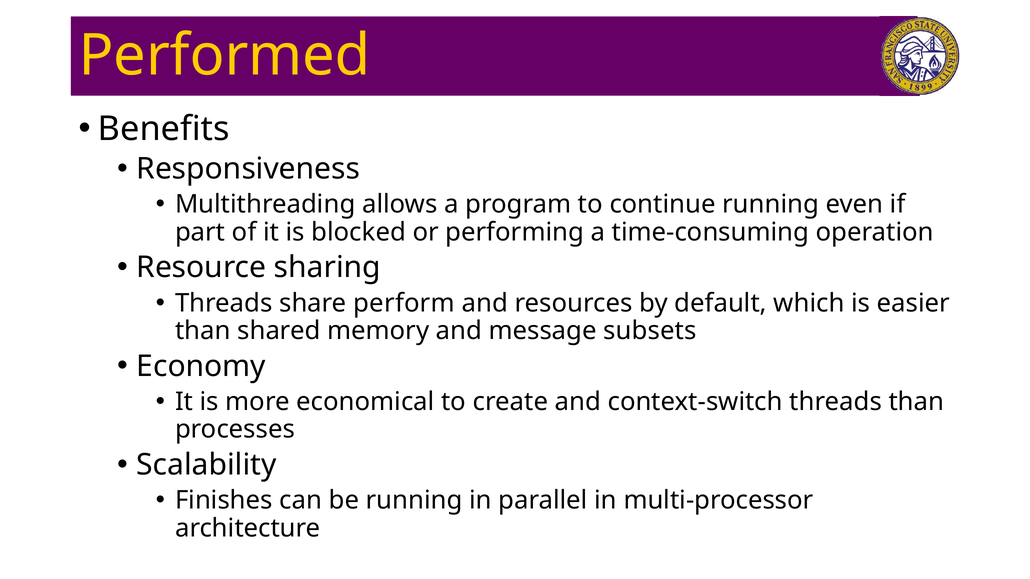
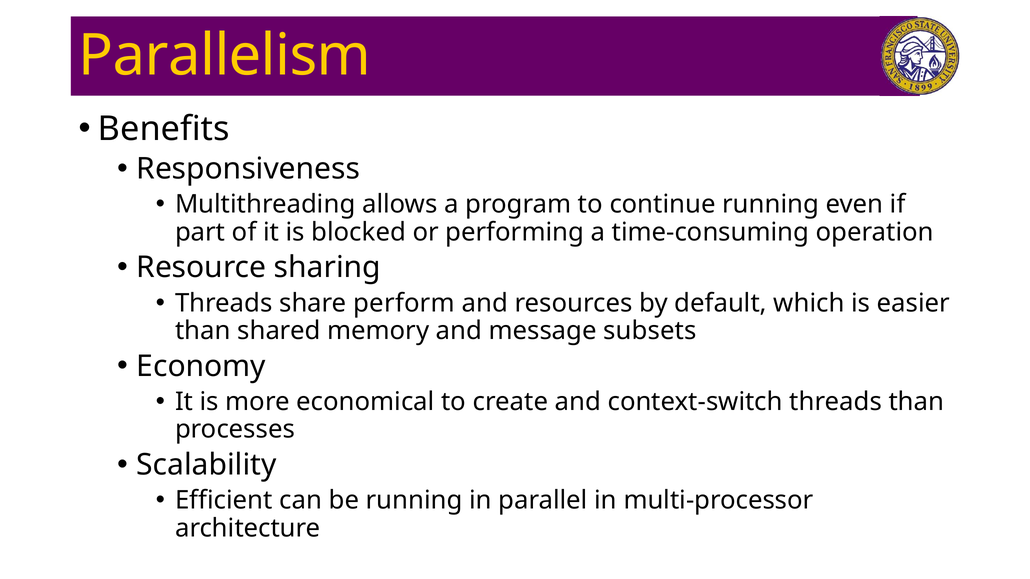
Performed: Performed -> Parallelism (225, 56)
Finishes: Finishes -> Efficient (224, 501)
